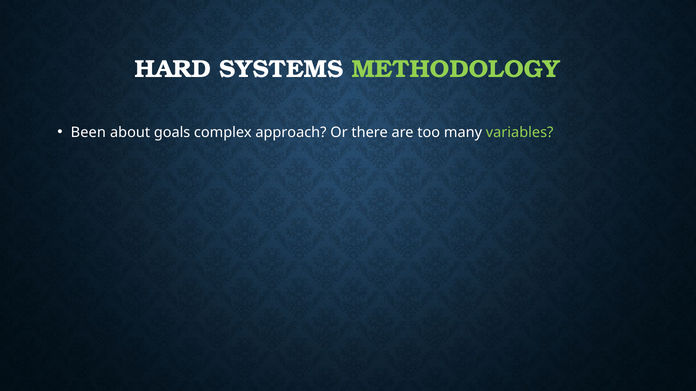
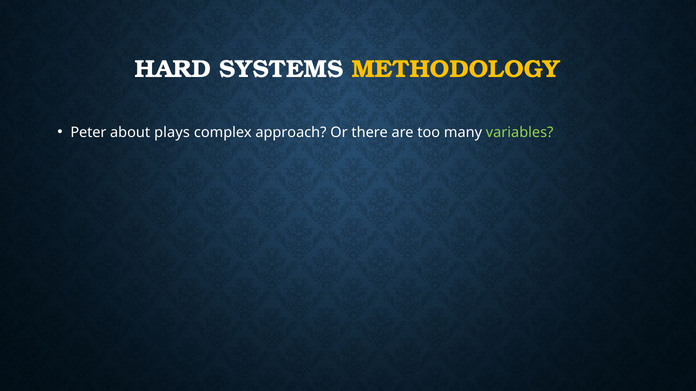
METHODOLOGY colour: light green -> yellow (456, 69)
Been: Been -> Peter (88, 133)
goals: goals -> plays (172, 133)
